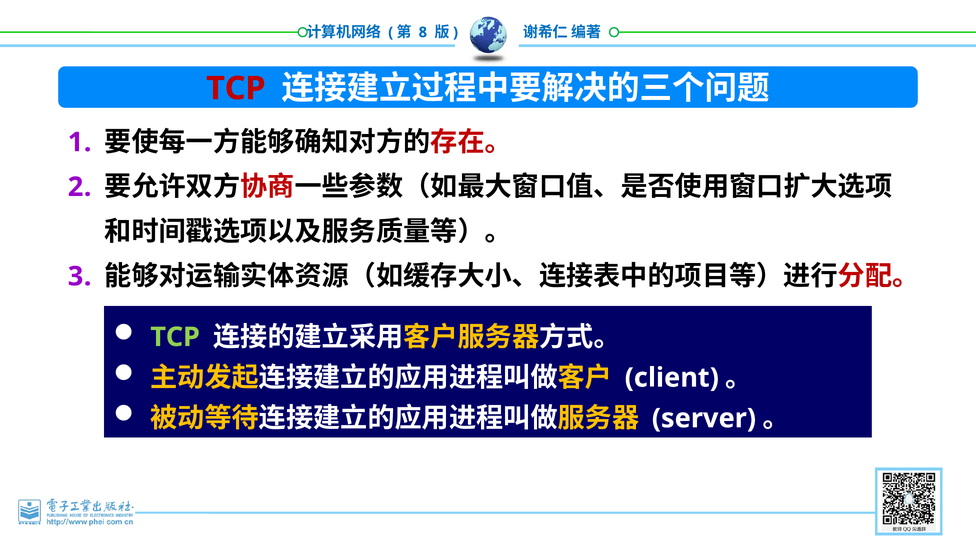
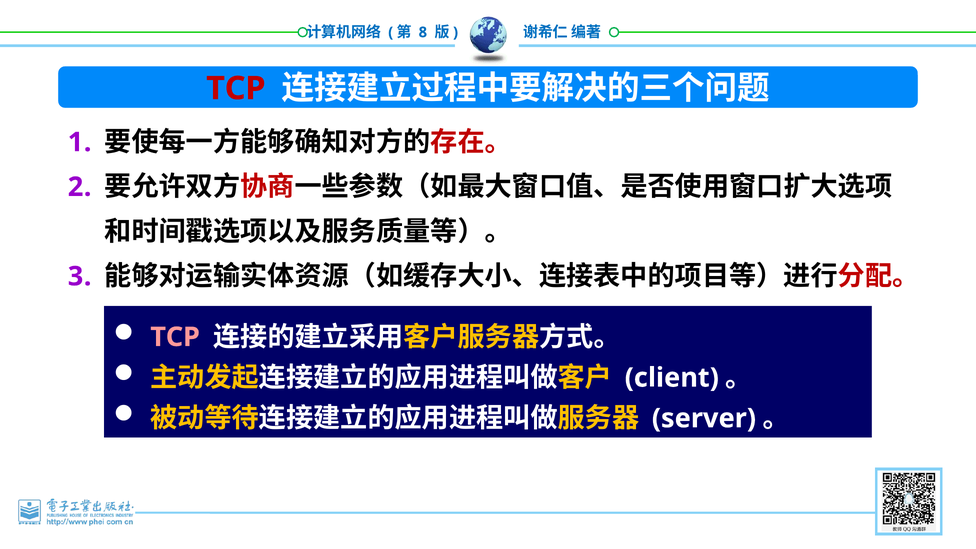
TCP colour: light green -> pink (175, 337)
